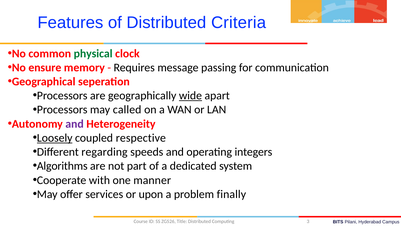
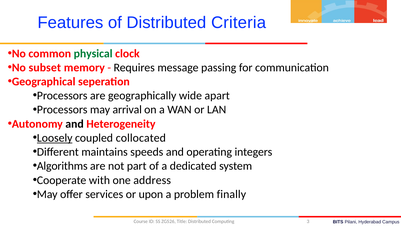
ensure: ensure -> subset (45, 67)
wide underline: present -> none (190, 96)
called: called -> arrival (127, 110)
and colour: purple -> black (75, 124)
respective: respective -> collocated (141, 138)
regarding: regarding -> maintains (105, 152)
manner: manner -> address (152, 180)
